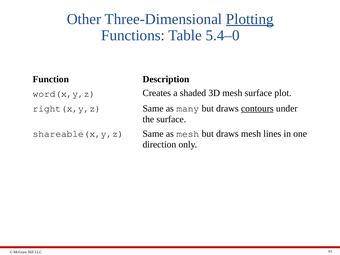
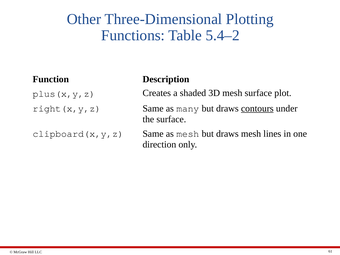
Plotting underline: present -> none (250, 19)
5.4–0: 5.4–0 -> 5.4–2 (223, 35)
word(x,y,z: word(x,y,z -> plus(x,y,z (64, 94)
shareable(x,y,z: shareable(x,y,z -> clipboard(x,y,z (78, 134)
